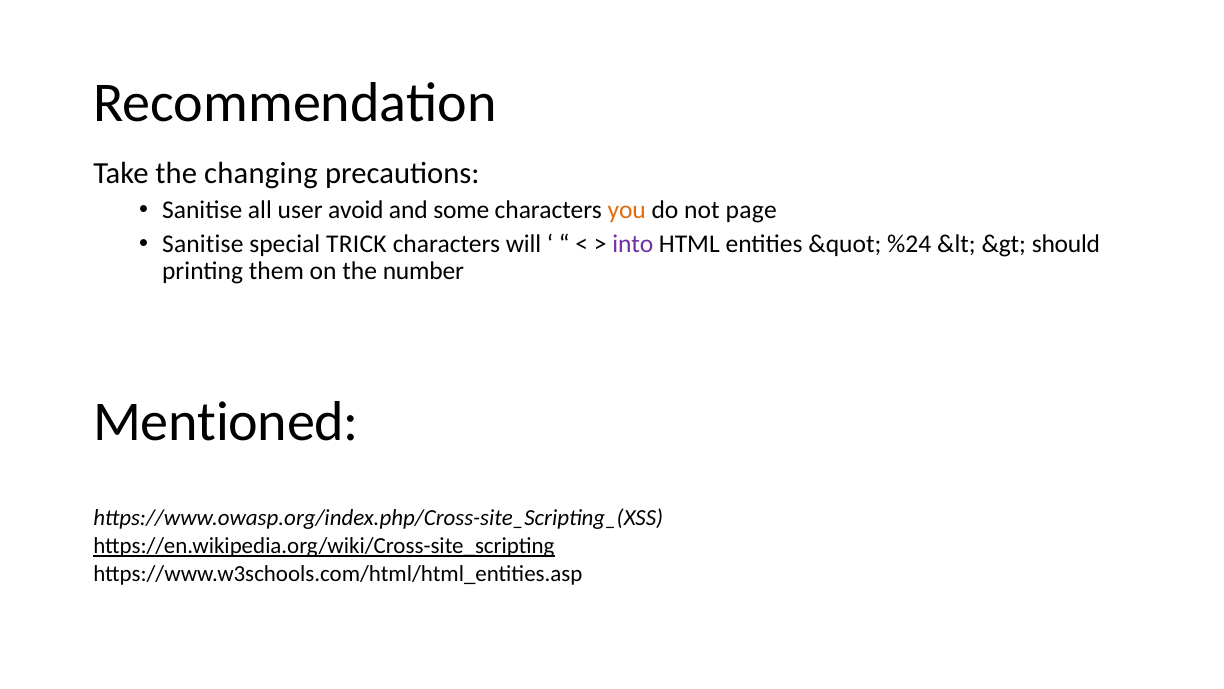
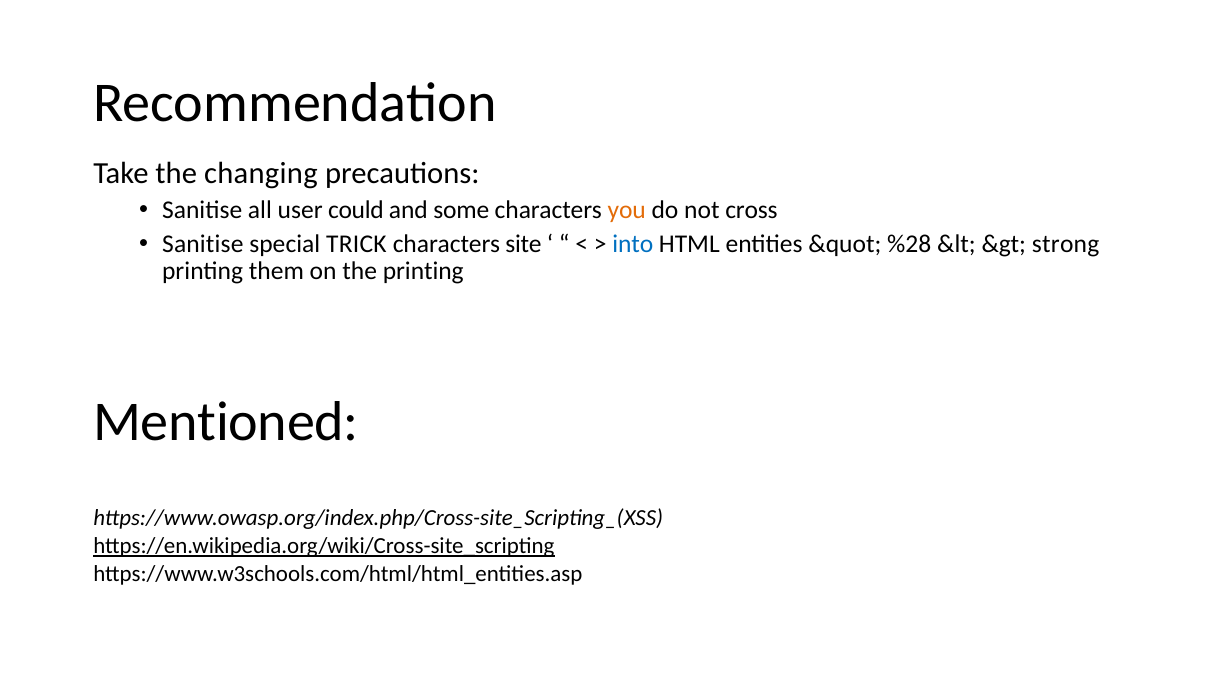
avoid: avoid -> could (356, 210)
page: page -> cross (751, 210)
will: will -> site (524, 244)
into colour: purple -> blue (633, 244)
%24: %24 -> %28 (909, 244)
should: should -> strong (1066, 244)
the number: number -> printing (423, 271)
